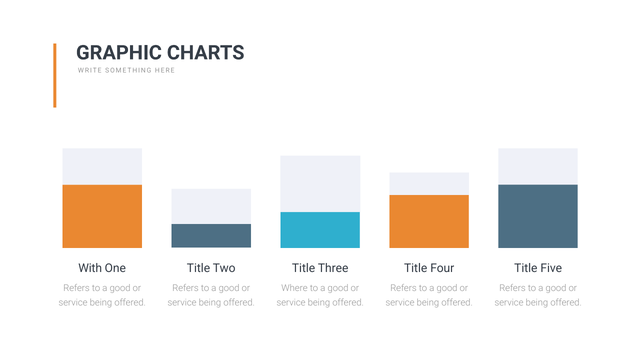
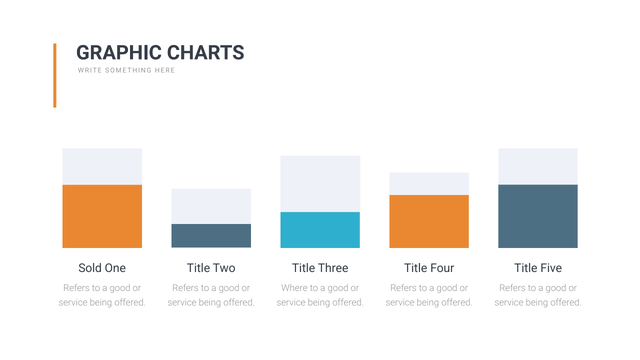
With: With -> Sold (90, 268)
